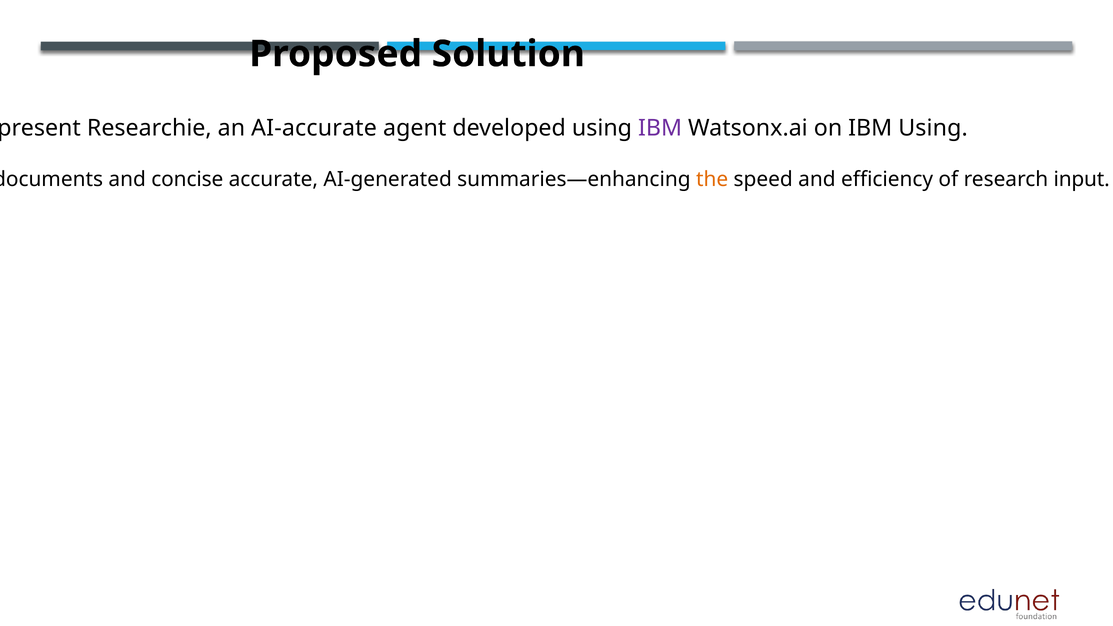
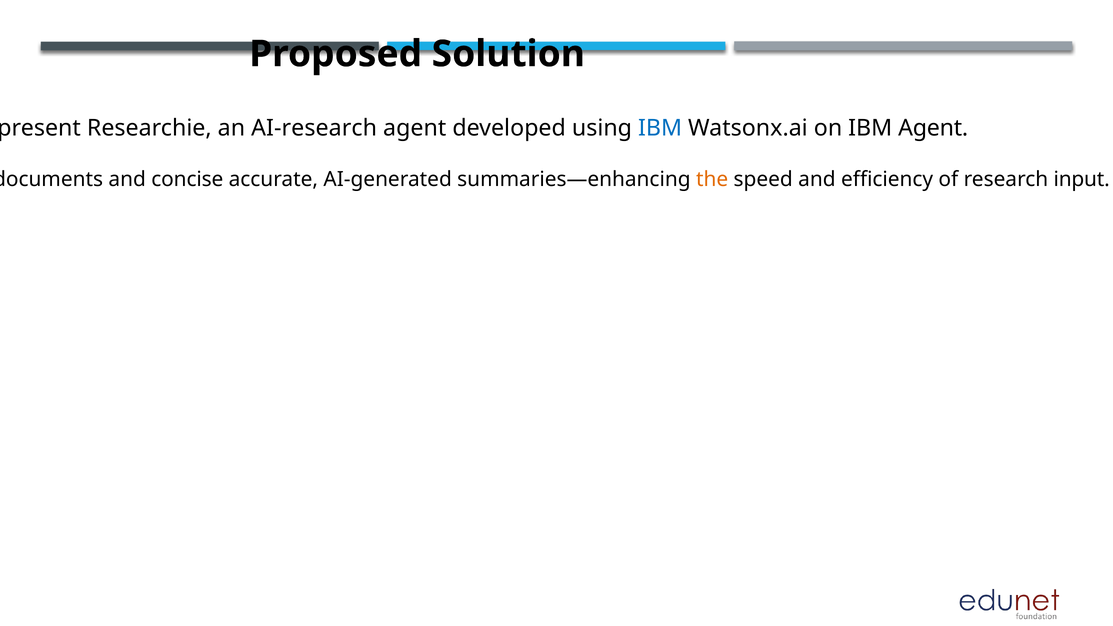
AI-accurate: AI-accurate -> AI-research (314, 128)
IBM colour: purple -> blue (660, 128)
IBM Using: Using -> Agent (933, 128)
